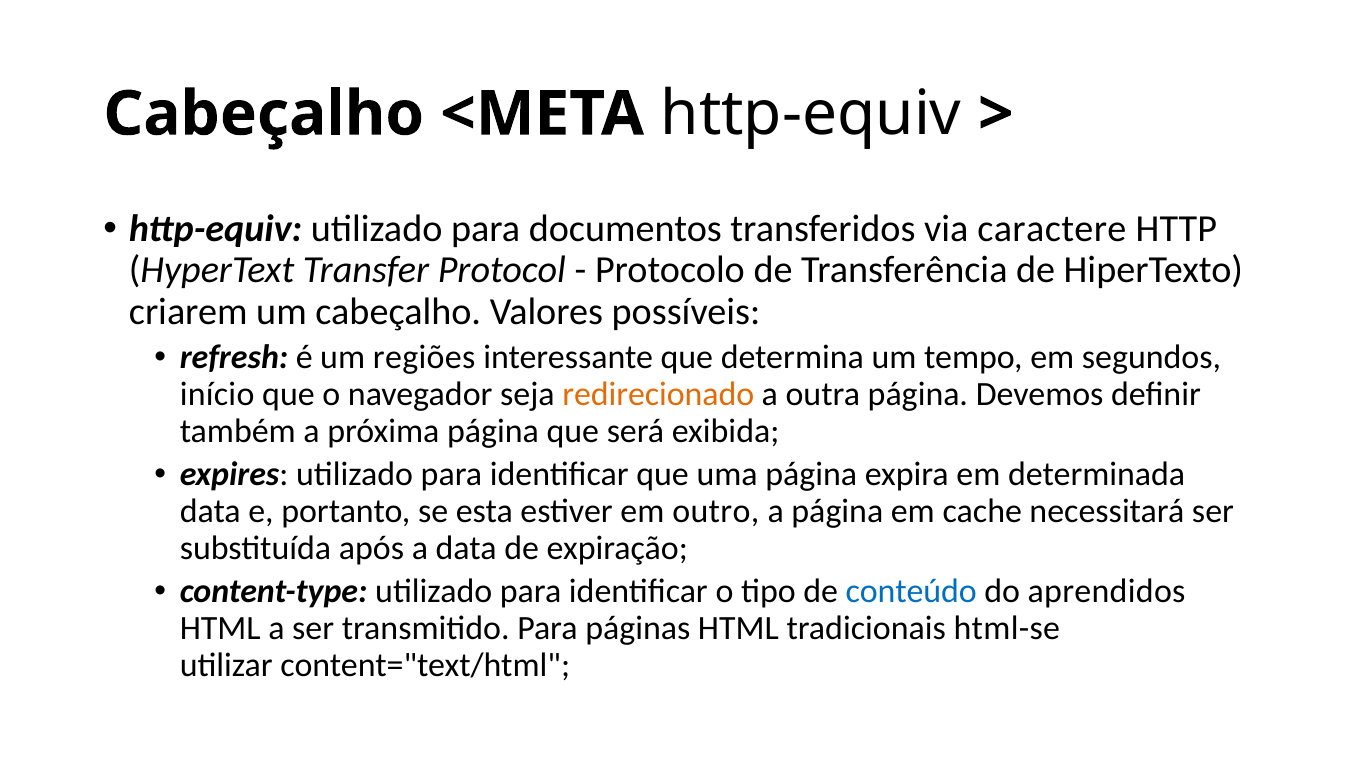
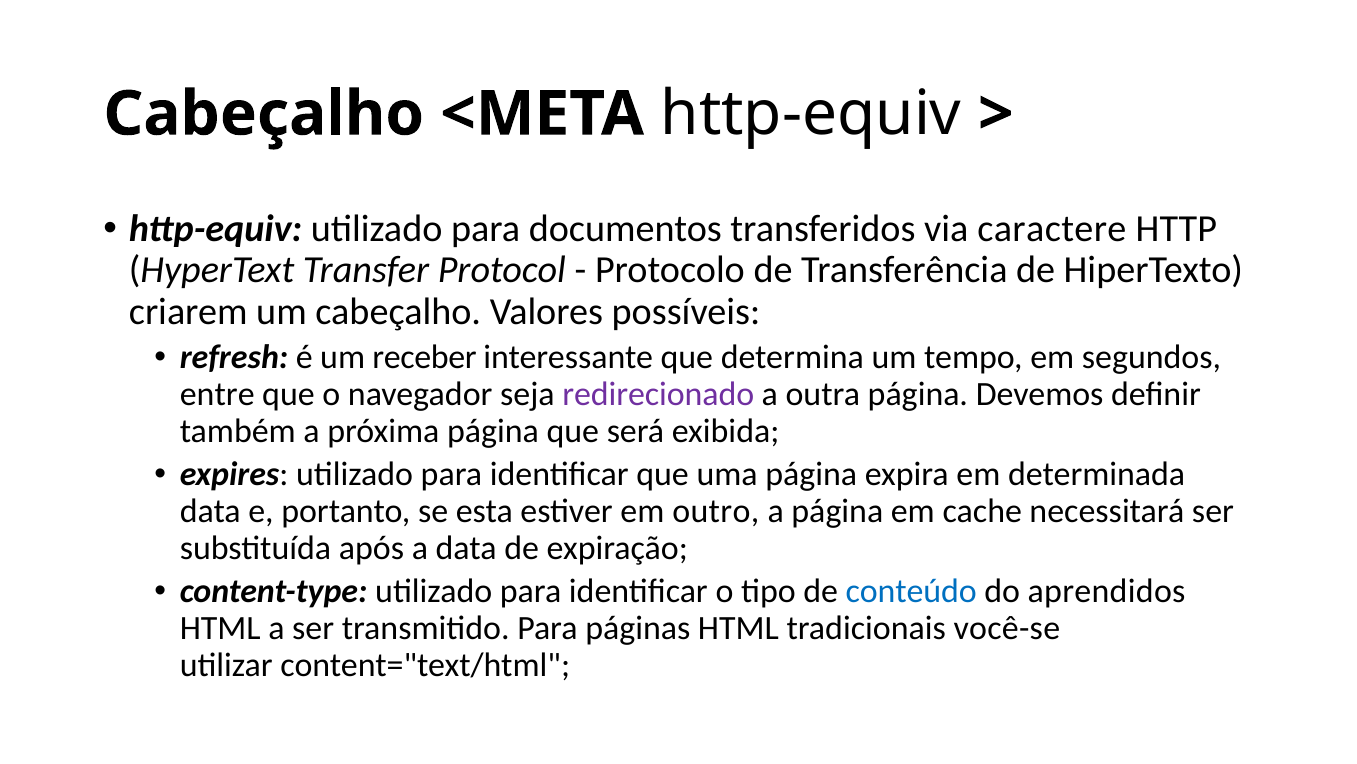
regiões: regiões -> receber (424, 357)
início: início -> entre (217, 394)
redirecionado colour: orange -> purple (658, 394)
html-se: html-se -> você-se (1007, 628)
